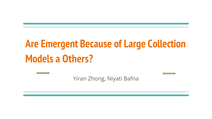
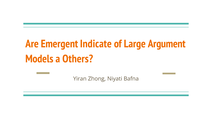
Because: Because -> Indicate (96, 44)
Collection: Collection -> Argument (167, 44)
